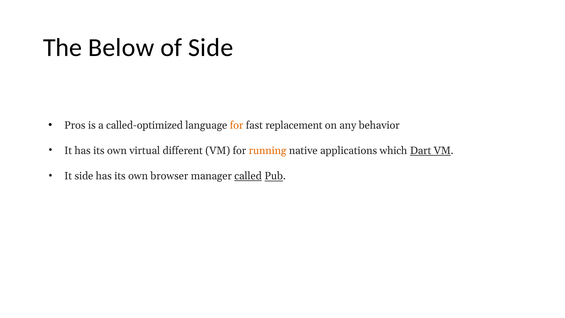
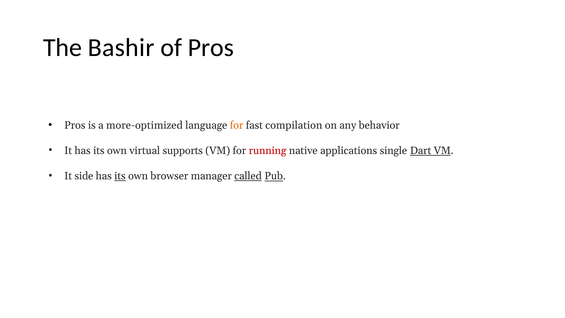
Below: Below -> Bashir (121, 47)
of Side: Side -> Pros (211, 47)
called-optimized: called-optimized -> more-optimized (144, 125)
replacement: replacement -> compilation (294, 125)
different: different -> supports (183, 151)
running colour: orange -> red (268, 151)
which: which -> single (393, 151)
its underline: none -> present (120, 176)
